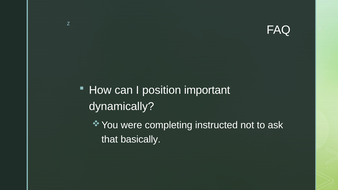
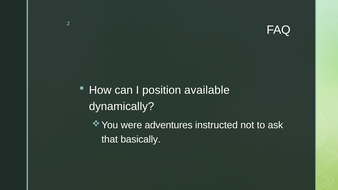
important: important -> available (207, 90)
completing: completing -> adventures (169, 125)
